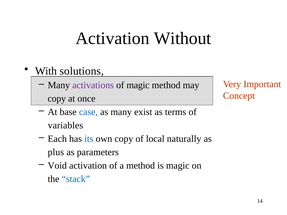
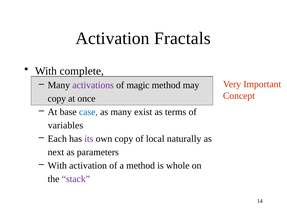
Without: Without -> Fractals (182, 38)
solutions: solutions -> complete (82, 71)
its colour: blue -> purple (89, 139)
plus: plus -> next (56, 152)
Void: Void -> With (57, 166)
is magic: magic -> whole (178, 166)
stack colour: blue -> purple (76, 179)
